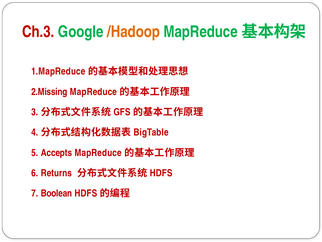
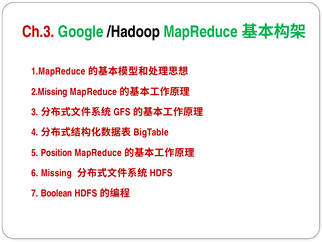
/Hadoop colour: orange -> black (134, 32)
Accepts: Accepts -> Position (56, 152)
Returns: Returns -> Missing (56, 173)
